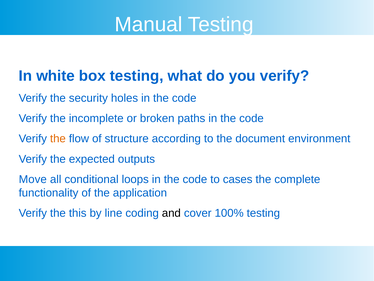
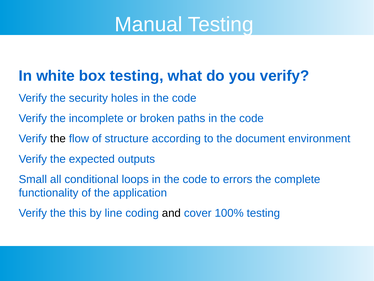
the colour: orange -> black (58, 138)
Move: Move -> Small (33, 179)
cases: cases -> errors (238, 179)
